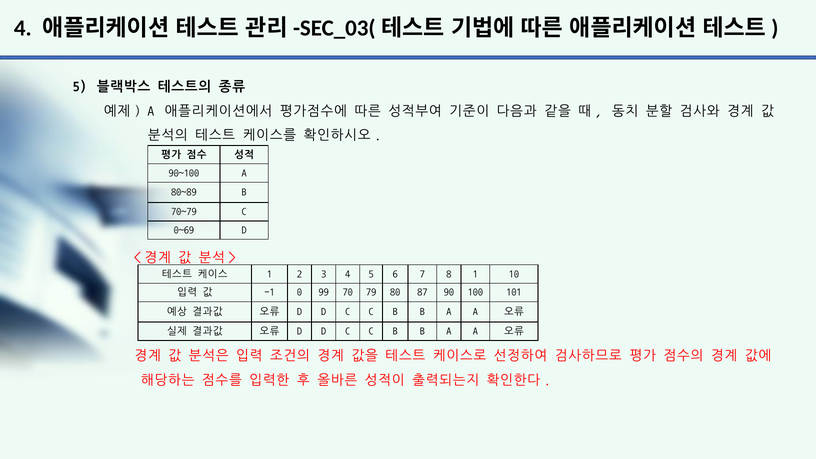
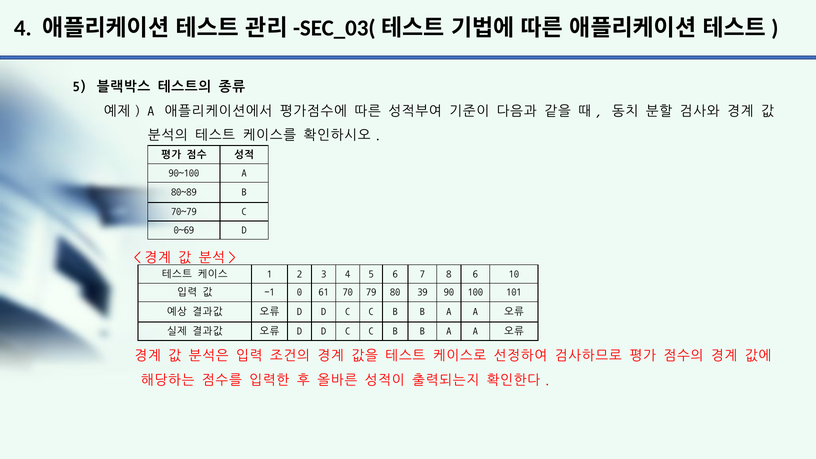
8 1: 1 -> 6 (475, 274)
99: 99 -> 61 (324, 292)
87: 87 -> 39 (422, 292)
